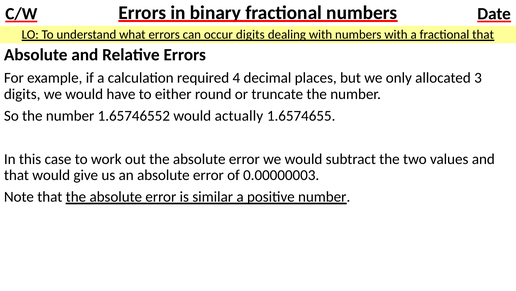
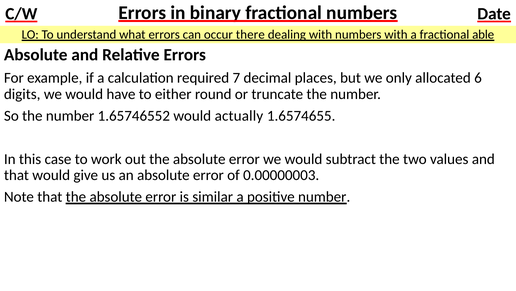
occur digits: digits -> there (250, 35)
fractional that: that -> able (483, 35)
4: 4 -> 7 (236, 78)
3: 3 -> 6 (478, 78)
